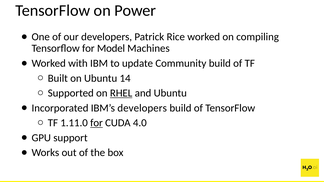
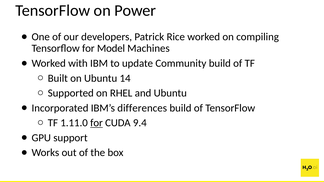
RHEL underline: present -> none (121, 93)
IBM’s developers: developers -> differences (142, 108)
4.0: 4.0 -> 9.4 (140, 123)
